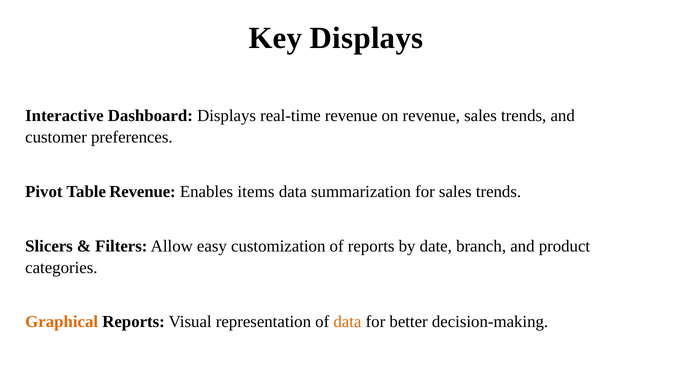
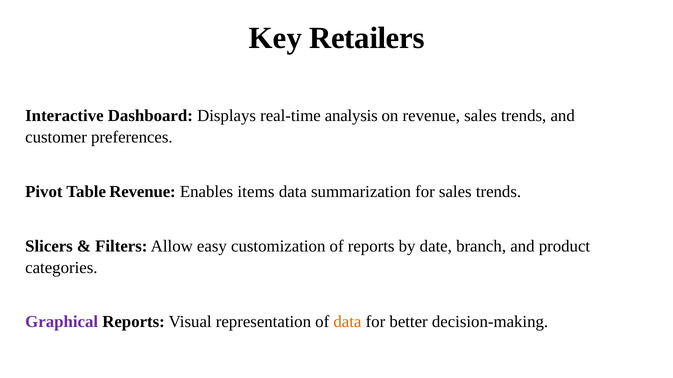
Key Displays: Displays -> Retailers (367, 38)
real-time revenue: revenue -> analysis (351, 116)
Graphical colour: orange -> purple (62, 322)
